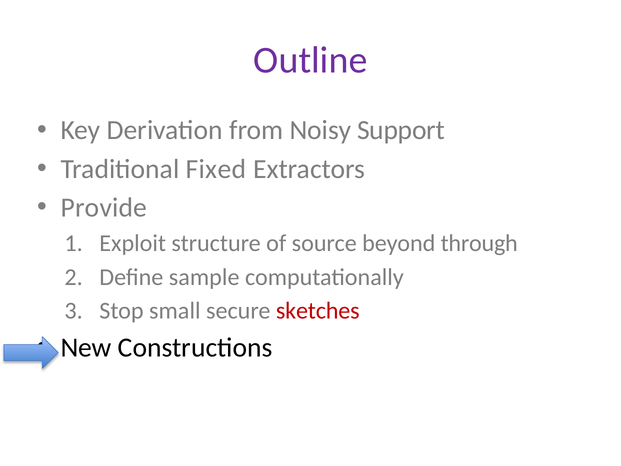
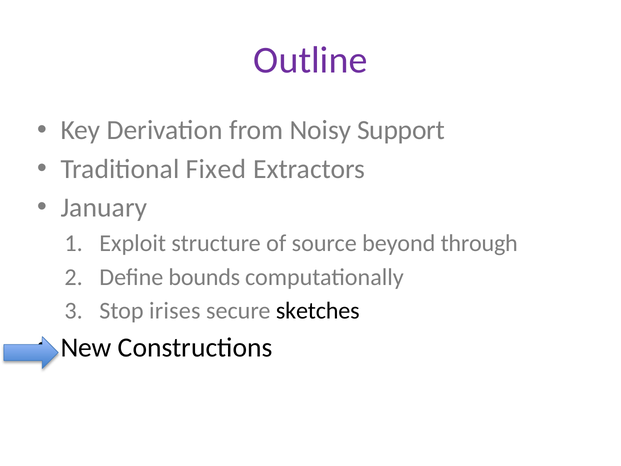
Provide: Provide -> January (104, 208)
sample: sample -> bounds (204, 277)
small: small -> irises (175, 311)
sketches colour: red -> black (318, 311)
